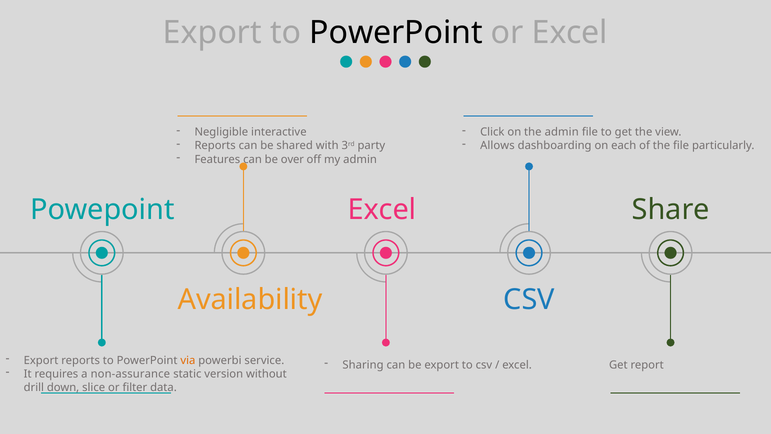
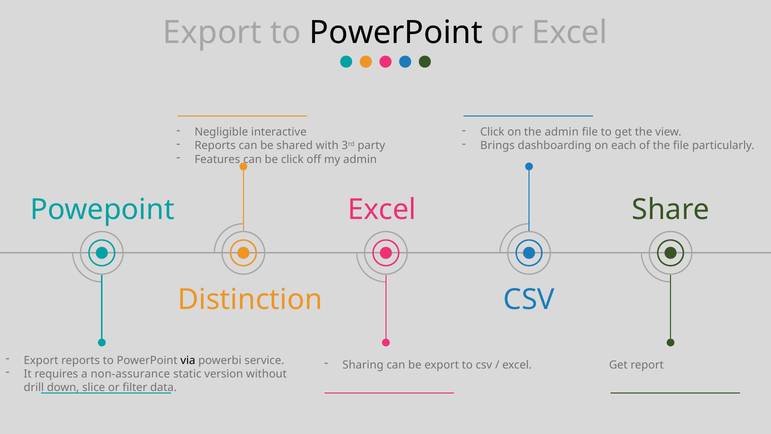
Allows: Allows -> Brings (497, 146)
be over: over -> click (292, 159)
Availability: Availability -> Distinction (250, 299)
via colour: orange -> black (188, 360)
